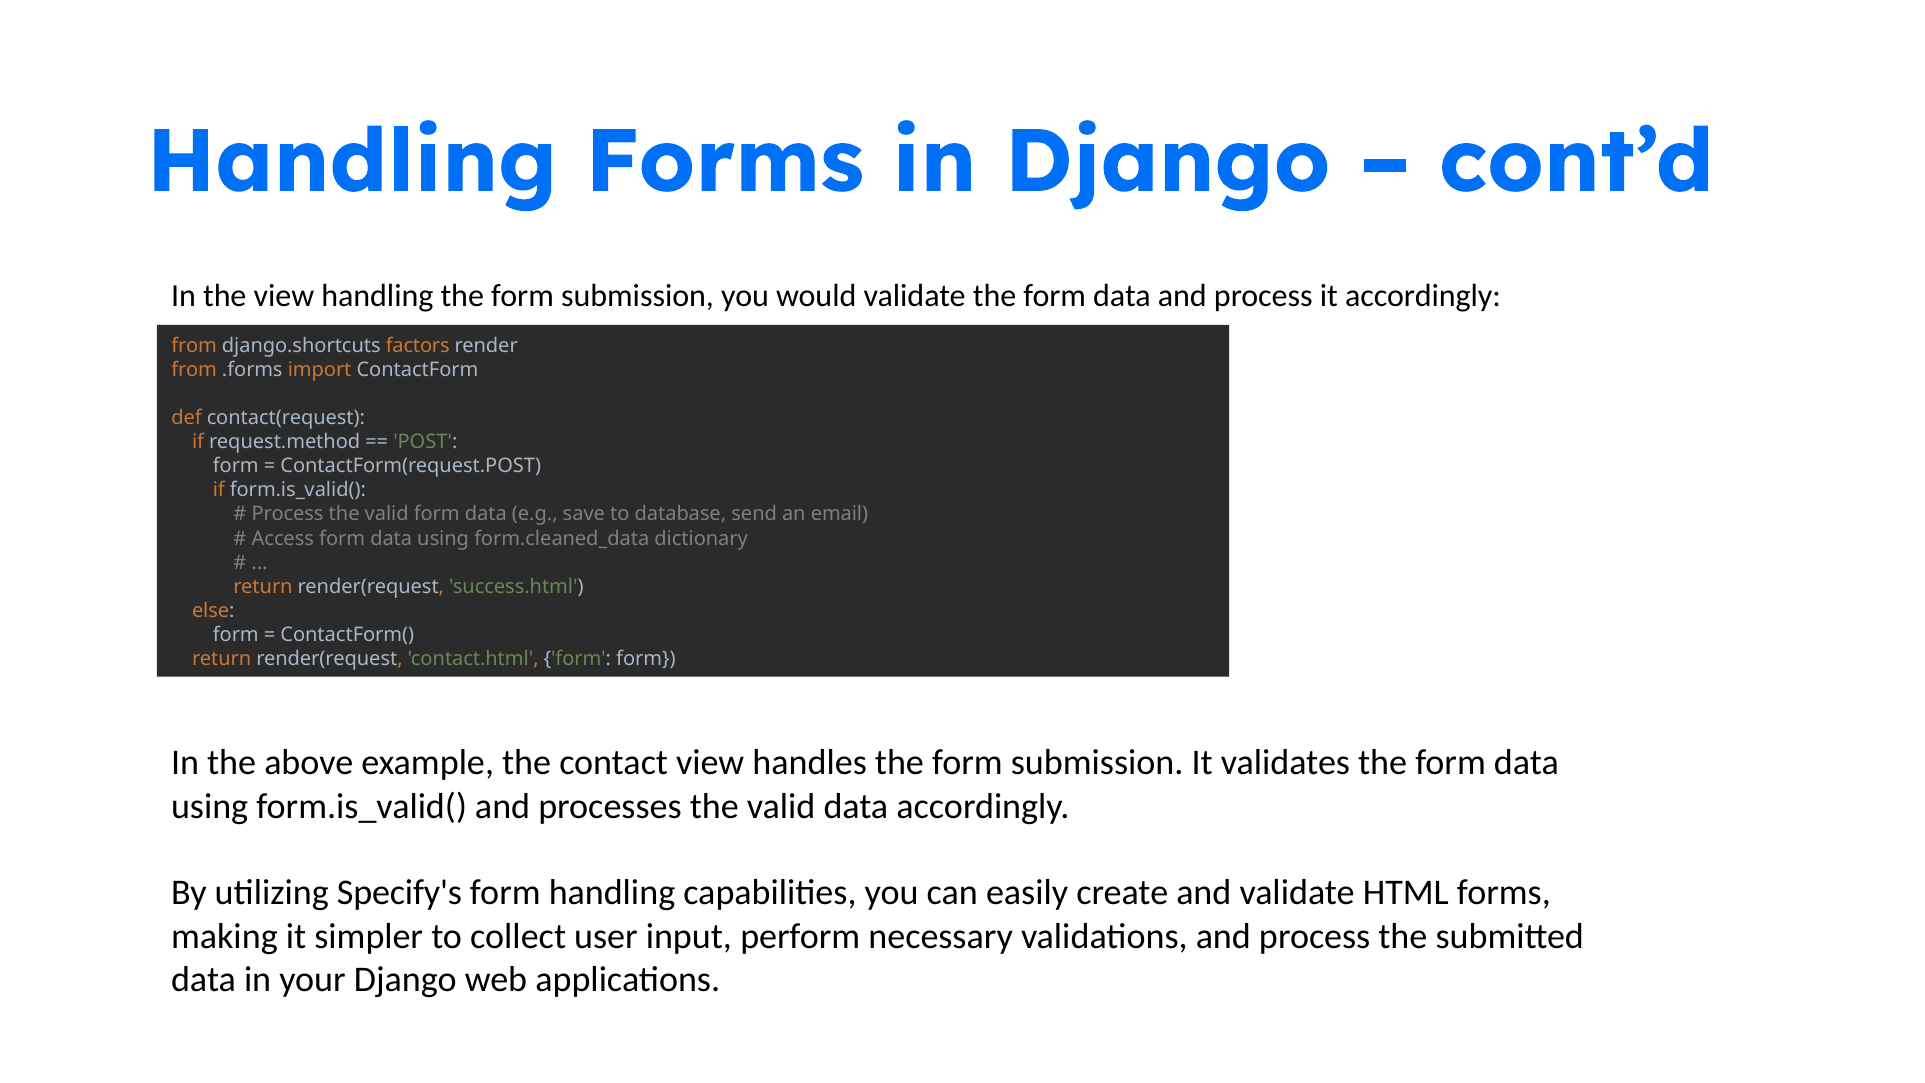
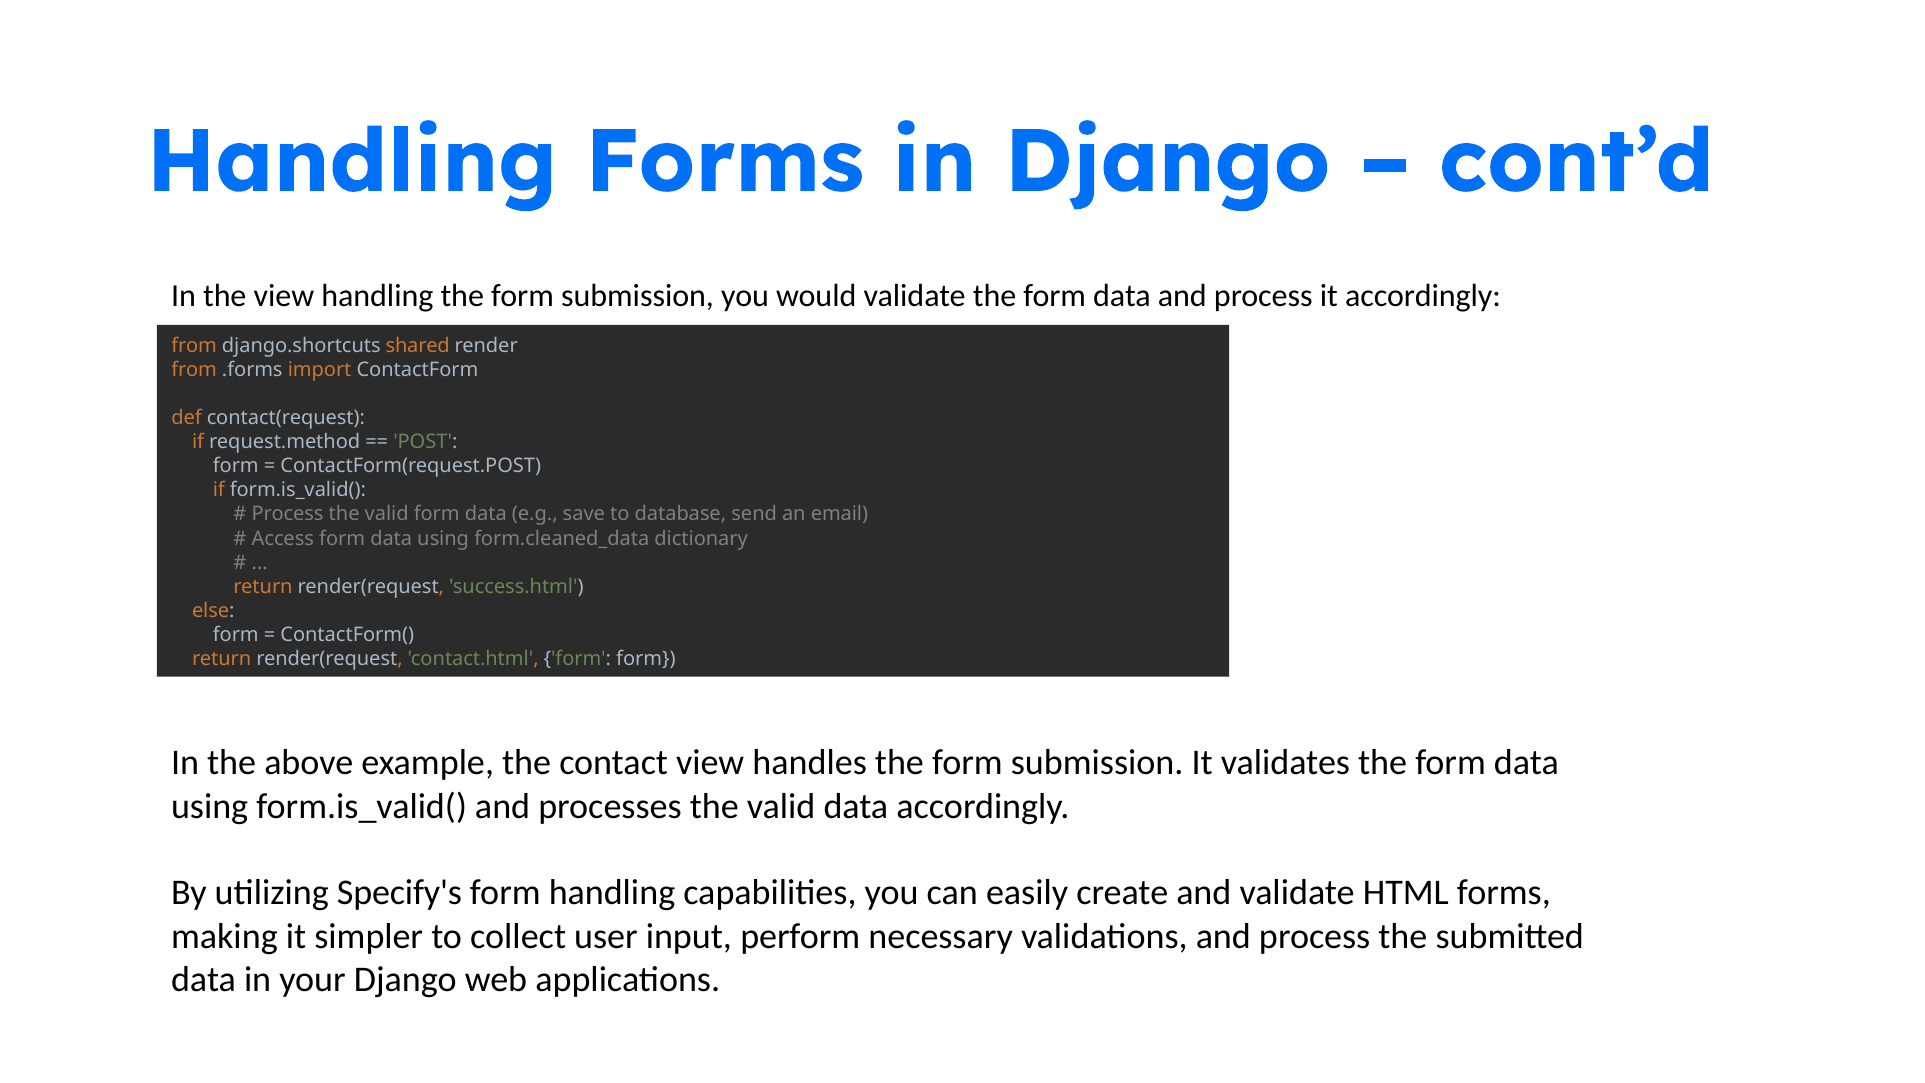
factors: factors -> shared (418, 346)
